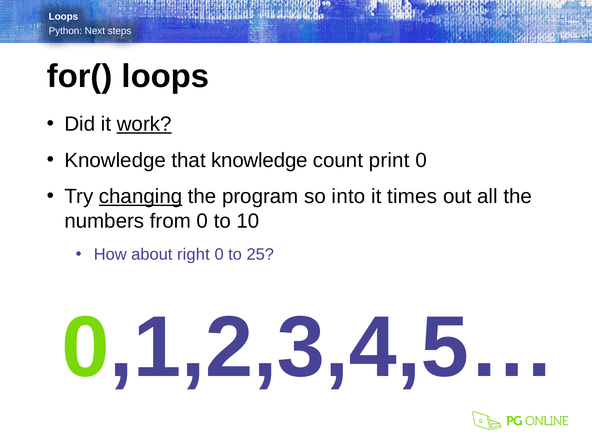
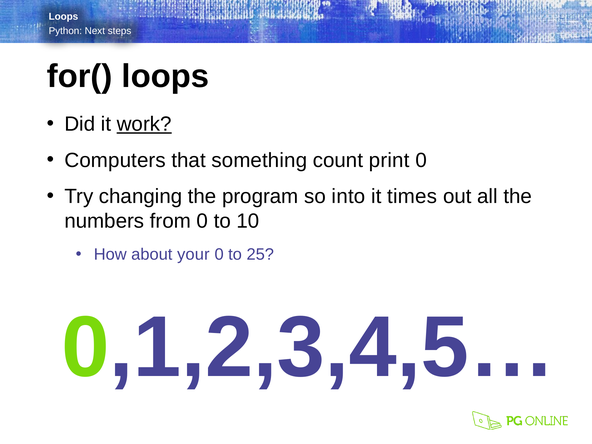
Knowledge: Knowledge -> Computers (115, 160)
that knowledge: knowledge -> something (259, 160)
changing underline: present -> none (141, 196)
right: right -> your (193, 255)
